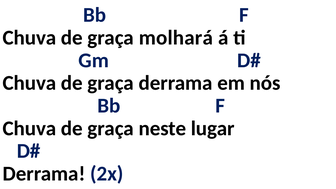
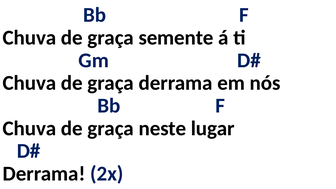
molhará: molhará -> semente (176, 38)
